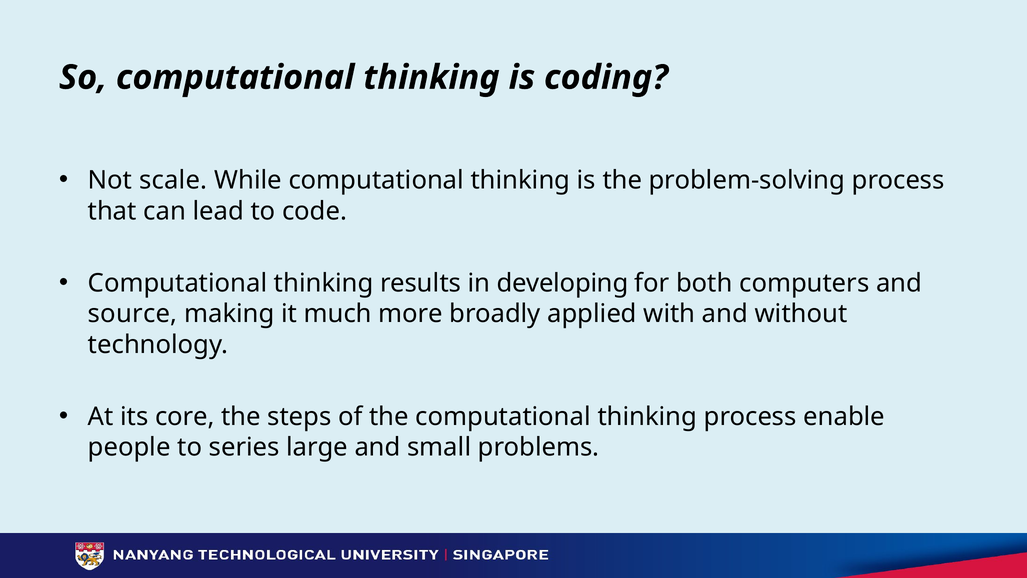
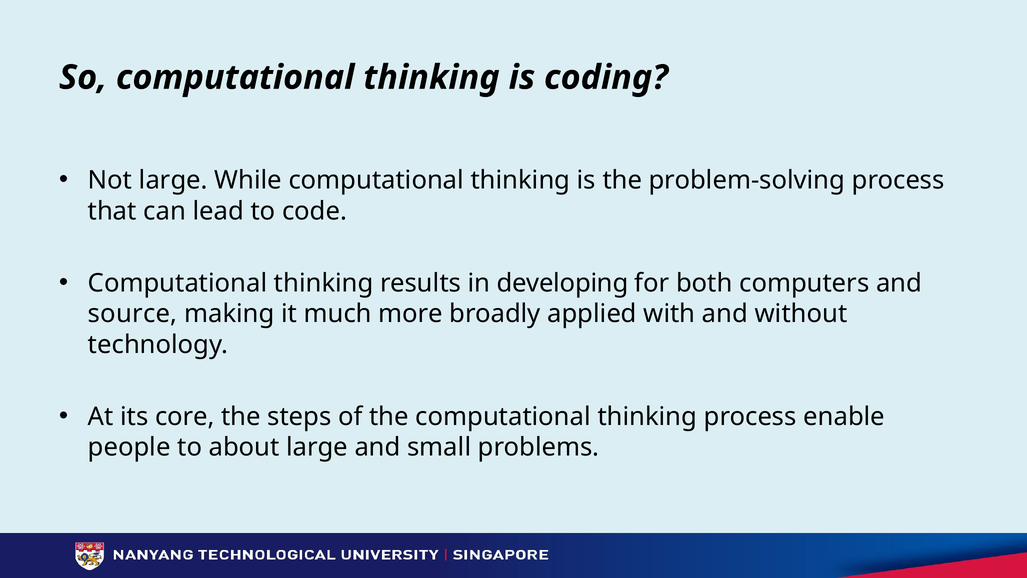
Not scale: scale -> large (173, 180)
series: series -> about (244, 447)
